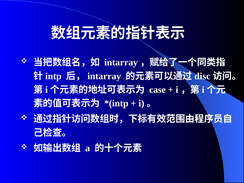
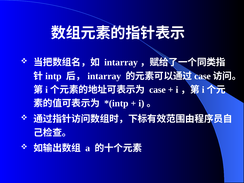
disc: disc -> case (203, 76)
